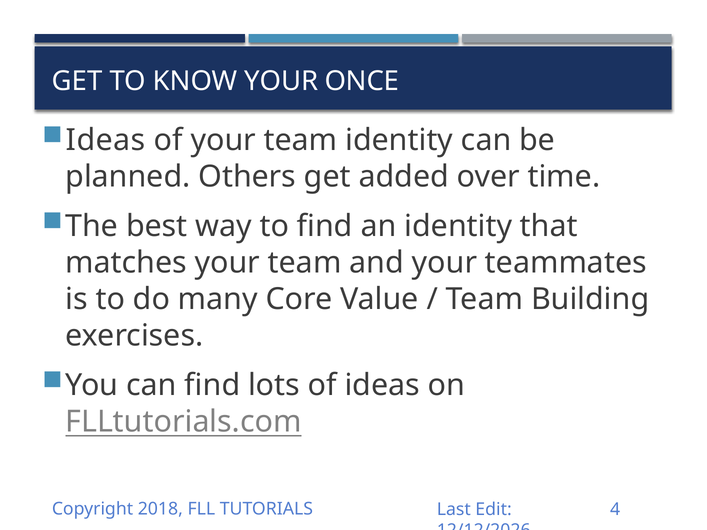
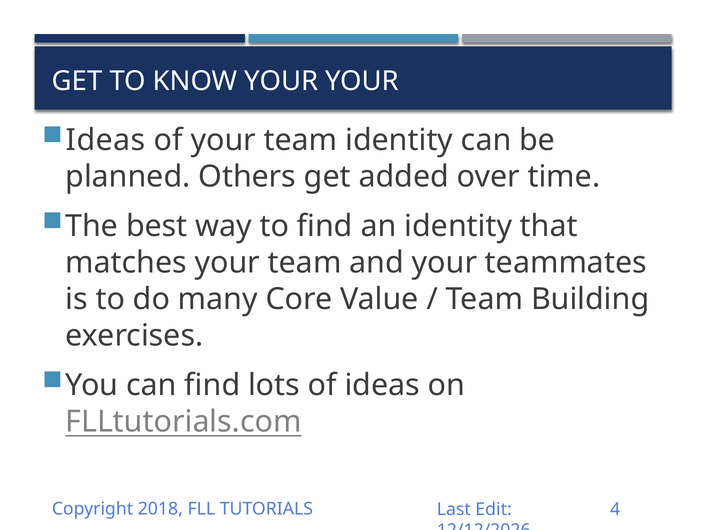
YOUR ONCE: ONCE -> YOUR (362, 81)
